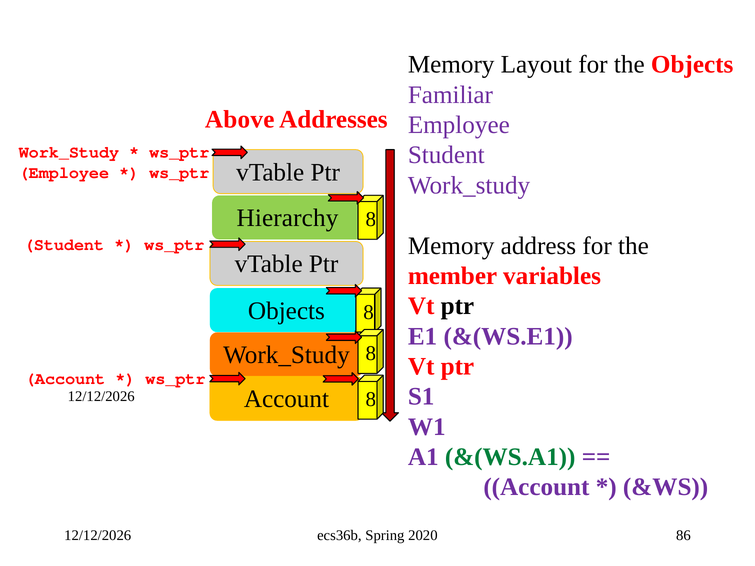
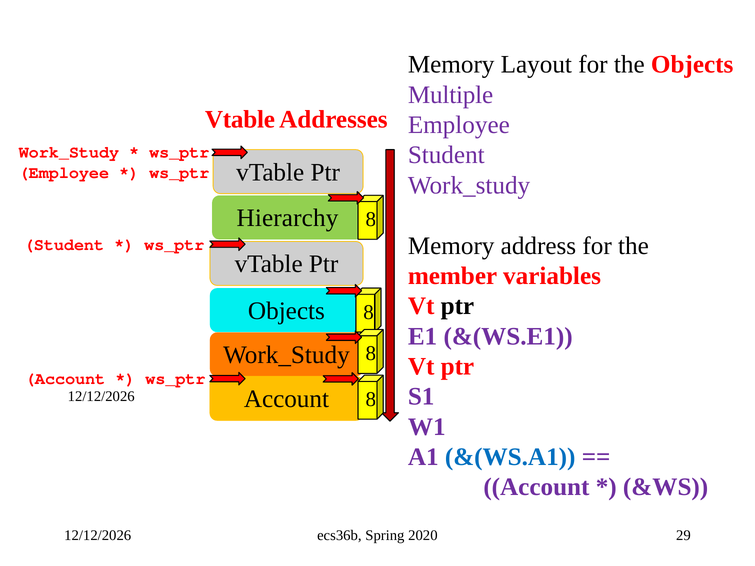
Familiar: Familiar -> Multiple (451, 95)
Above: Above -> Vtable (240, 119)
&(WS.A1 colour: green -> blue (510, 457)
86: 86 -> 29 (683, 536)
